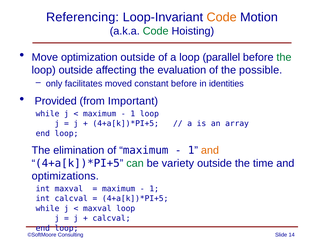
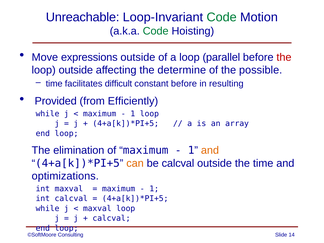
Referencing: Referencing -> Unreachable (83, 17)
Code colour: orange -> green (222, 17)
optimization: optimization -> expressions (89, 57)
the colour: green -> red (284, 57)
evaluation: evaluation -> determine (182, 70)
only: only -> time (54, 84)
moved: moved -> difficult (118, 84)
identities: identities -> resulting (226, 84)
Important: Important -> Efficiently (133, 101)
can colour: green -> orange (135, 163)
be variety: variety -> calcval (178, 163)
